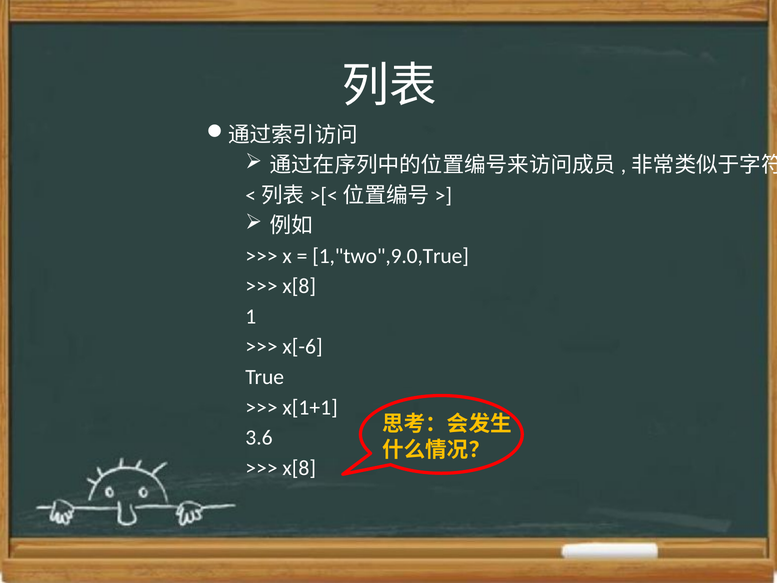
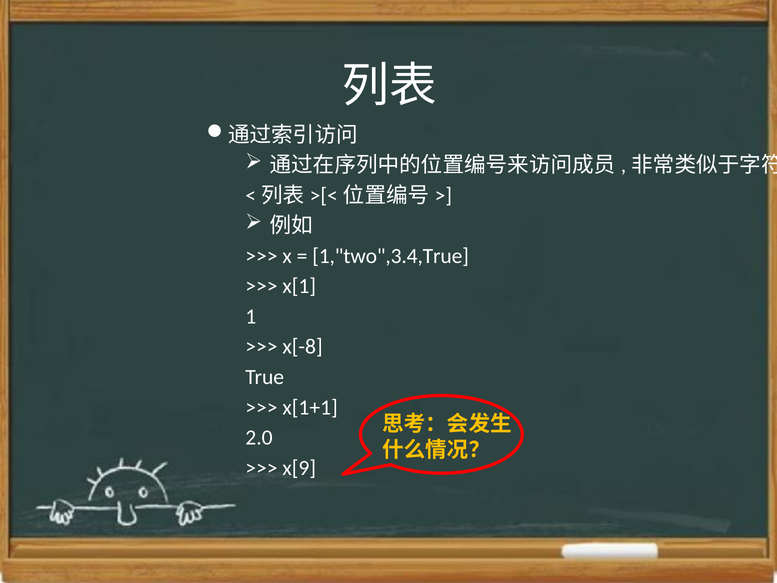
1,"two",9.0,True: 1,"two",9.0,True -> 1,"two",3.4,True (391, 256)
x[8: x[8 -> x[1 (299, 286)
x[-6: x[-6 -> x[-8 (303, 347)
3.6: 3.6 -> 2.0 (259, 437)
x[8: x[8 -> x[9 (299, 468)
